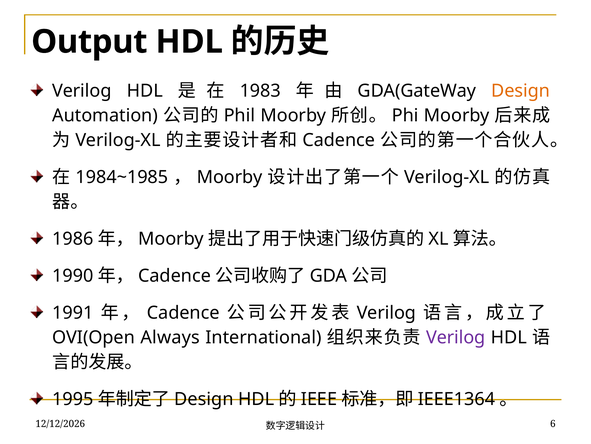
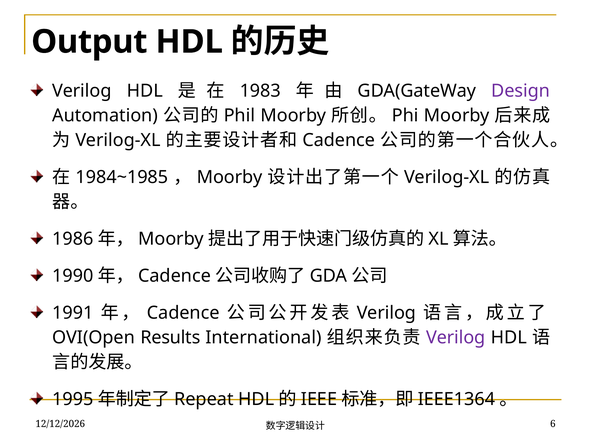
Design colour: orange -> purple (521, 91)
Always: Always -> Results (170, 337)
Design: Design -> Repeat (204, 398)
